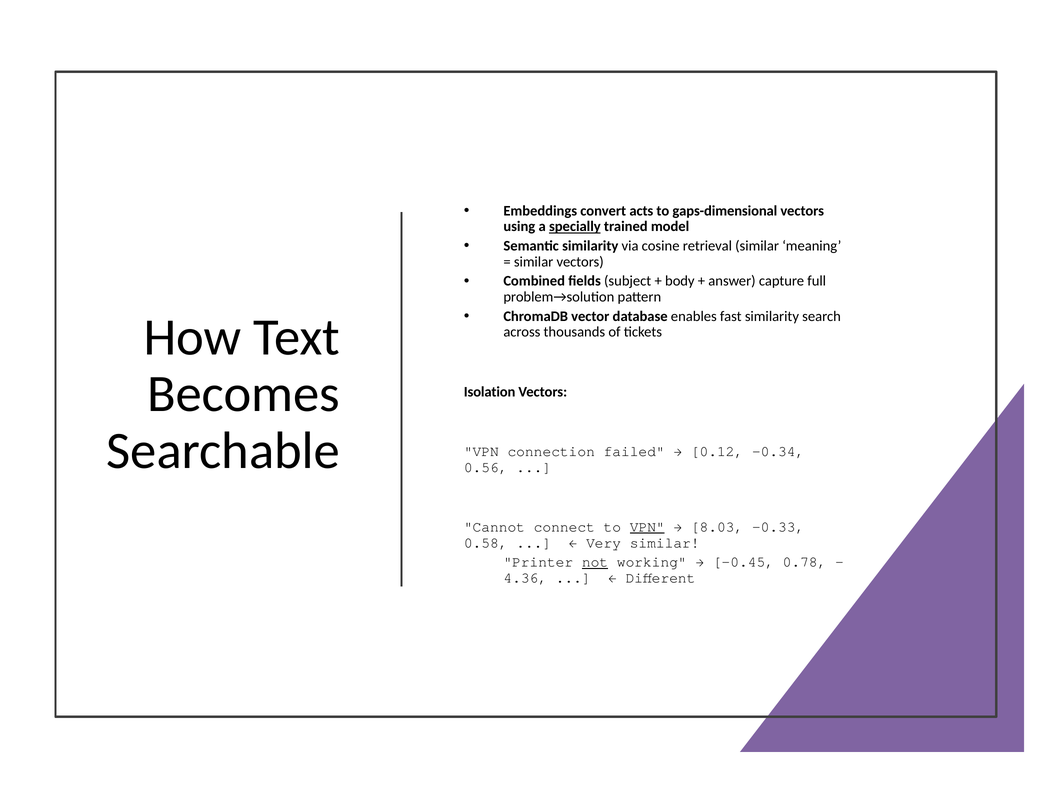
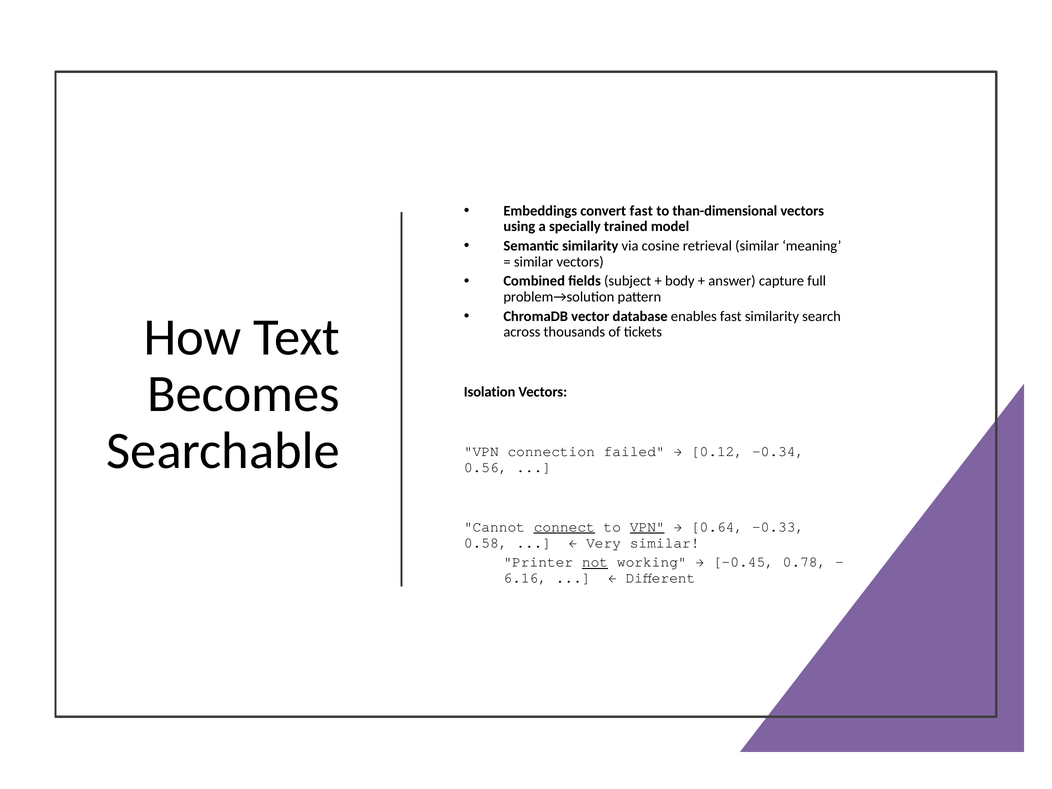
convert acts: acts -> fast (641, 211)
gaps-dimensional: gaps-dimensional -> than-dimensional (725, 211)
specially underline: present -> none (575, 227)
connect underline: none -> present (564, 527)
8.03: 8.03 -> 0.64 (717, 527)
4.36: 4.36 -> 6.16 (525, 578)
